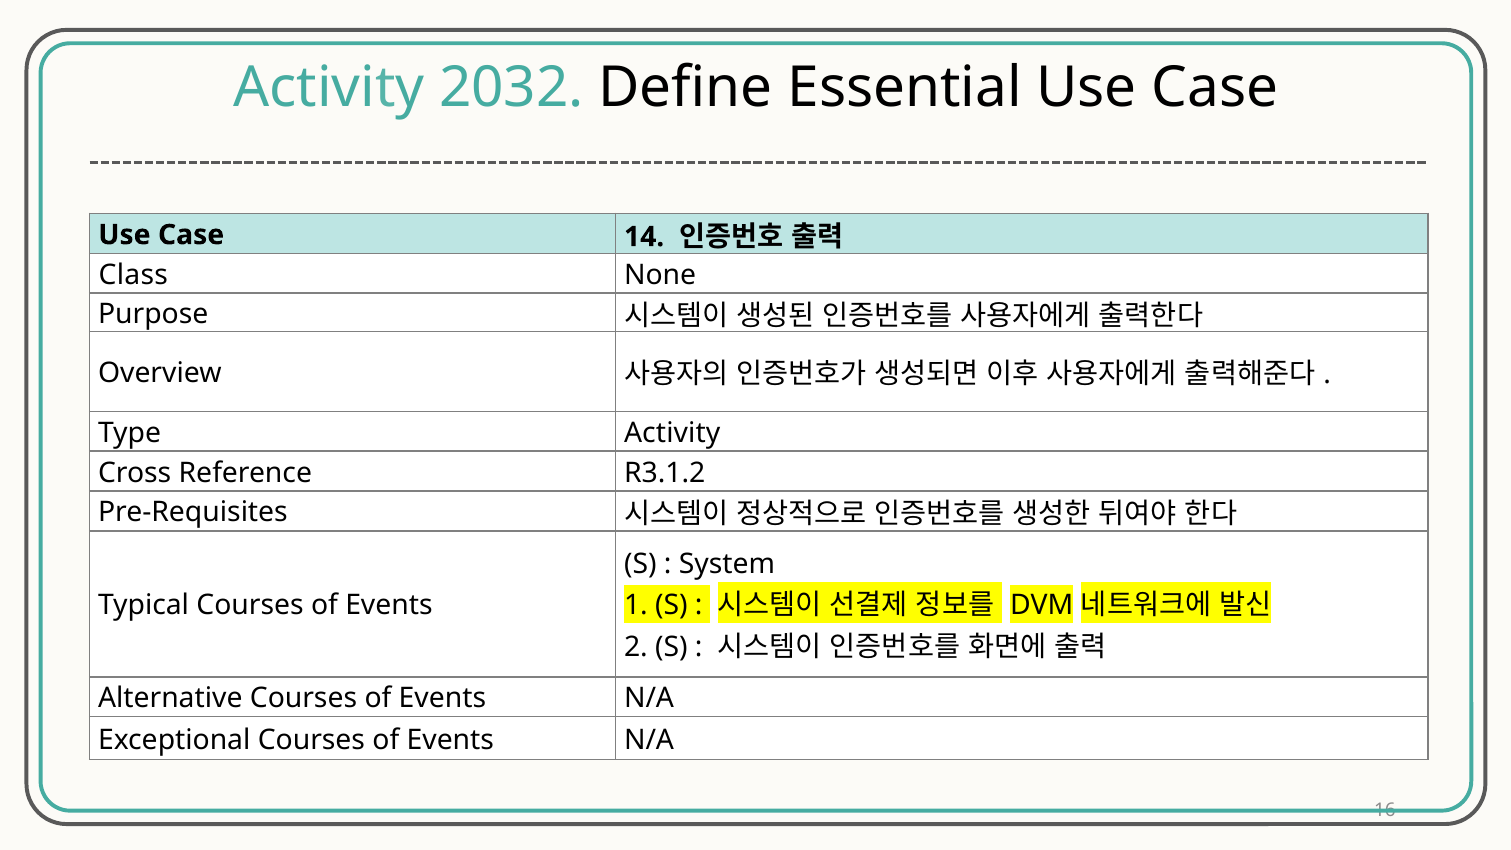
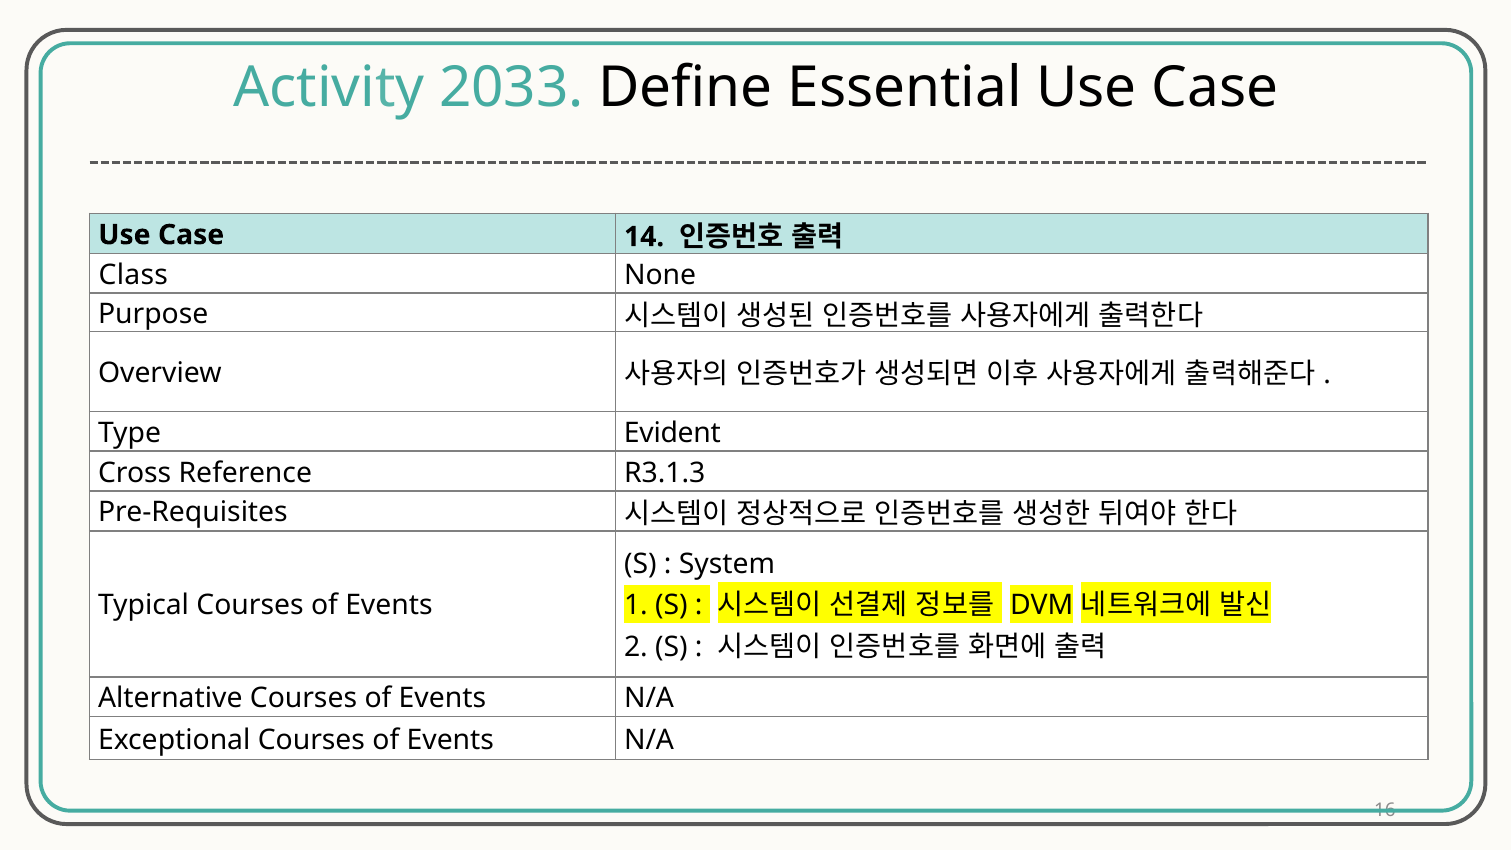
2032: 2032 -> 2033 (512, 88)
Type Activity: Activity -> Evident (672, 433)
R3.1.2: R3.1.2 -> R3.1.3 (665, 473)
